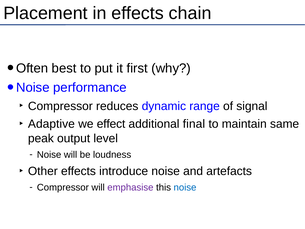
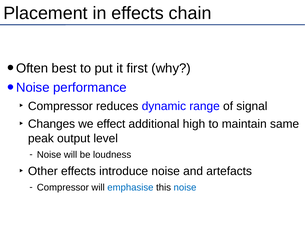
Adaptive: Adaptive -> Changes (52, 124)
final: final -> high (194, 124)
emphasise colour: purple -> blue (130, 187)
